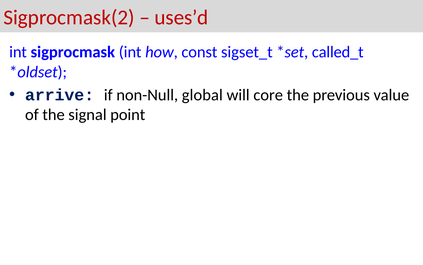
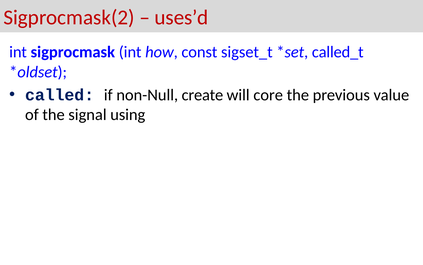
arrive: arrive -> called (60, 95)
global: global -> create (202, 95)
point: point -> using (128, 114)
